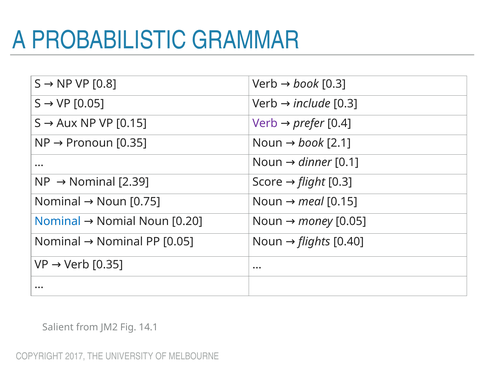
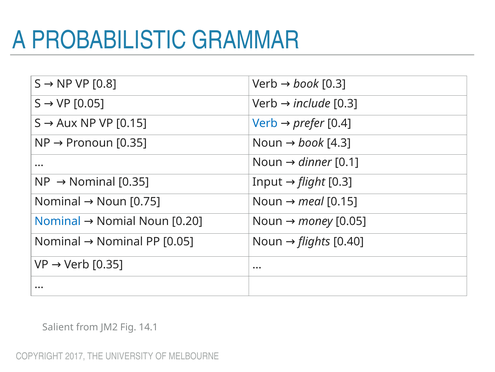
Verb colour: purple -> blue (265, 123)
2.1: 2.1 -> 4.3 (339, 143)
Score: Score -> Input (267, 182)
Nominal 2.39: 2.39 -> 0.35 (134, 182)
